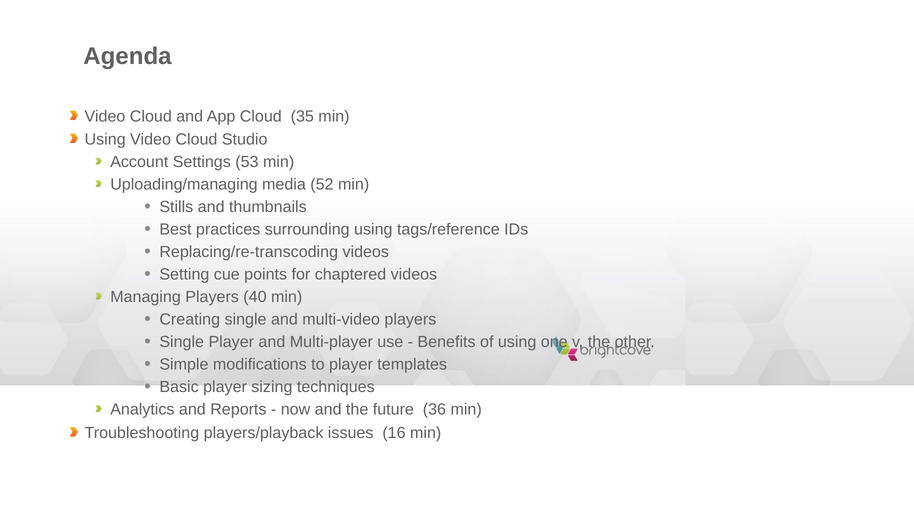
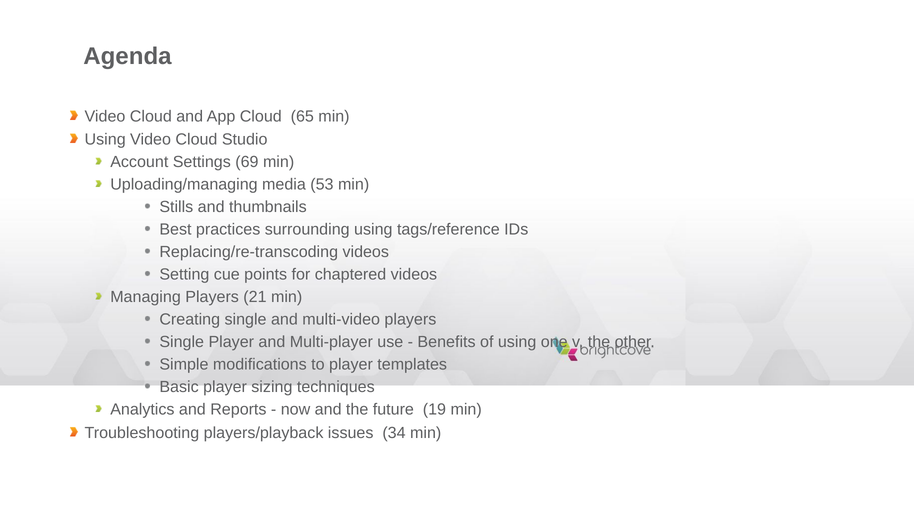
35: 35 -> 65 (302, 116)
53: 53 -> 69 (247, 162)
52: 52 -> 53 (322, 185)
40: 40 -> 21 (255, 297)
36: 36 -> 19 (434, 410)
16: 16 -> 34 (394, 433)
